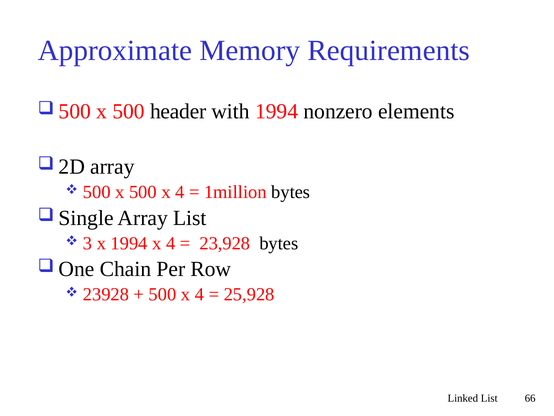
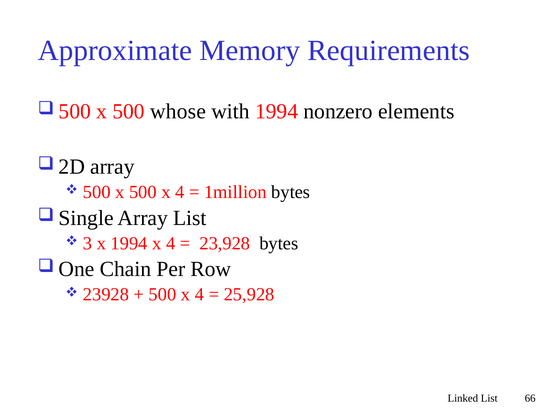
header: header -> whose (178, 111)
